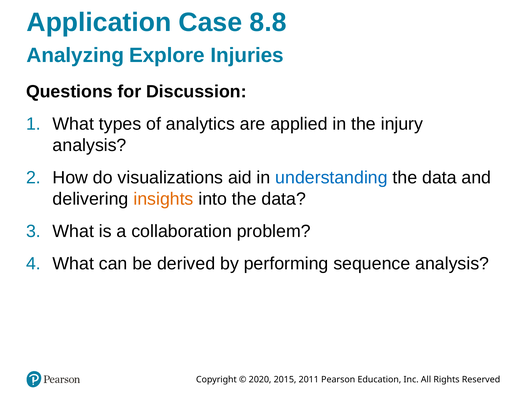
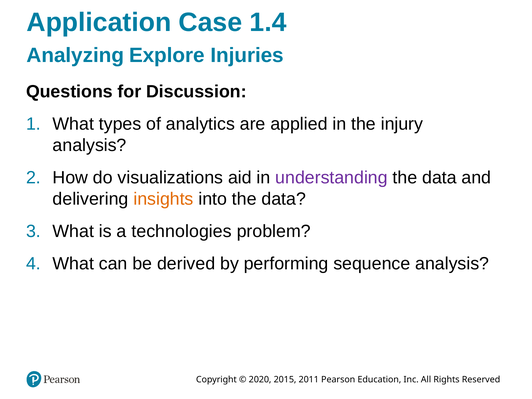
8.8: 8.8 -> 1.4 (268, 22)
understanding colour: blue -> purple (332, 178)
collaboration: collaboration -> technologies (182, 231)
